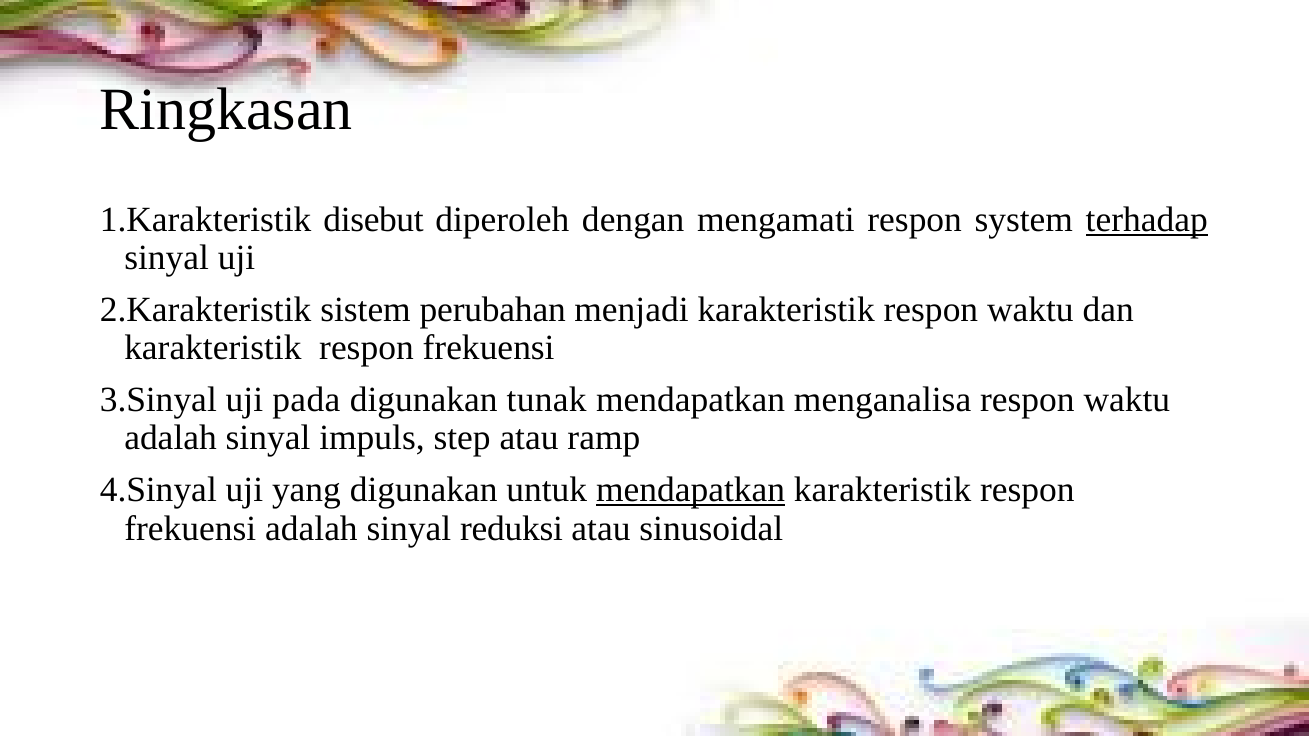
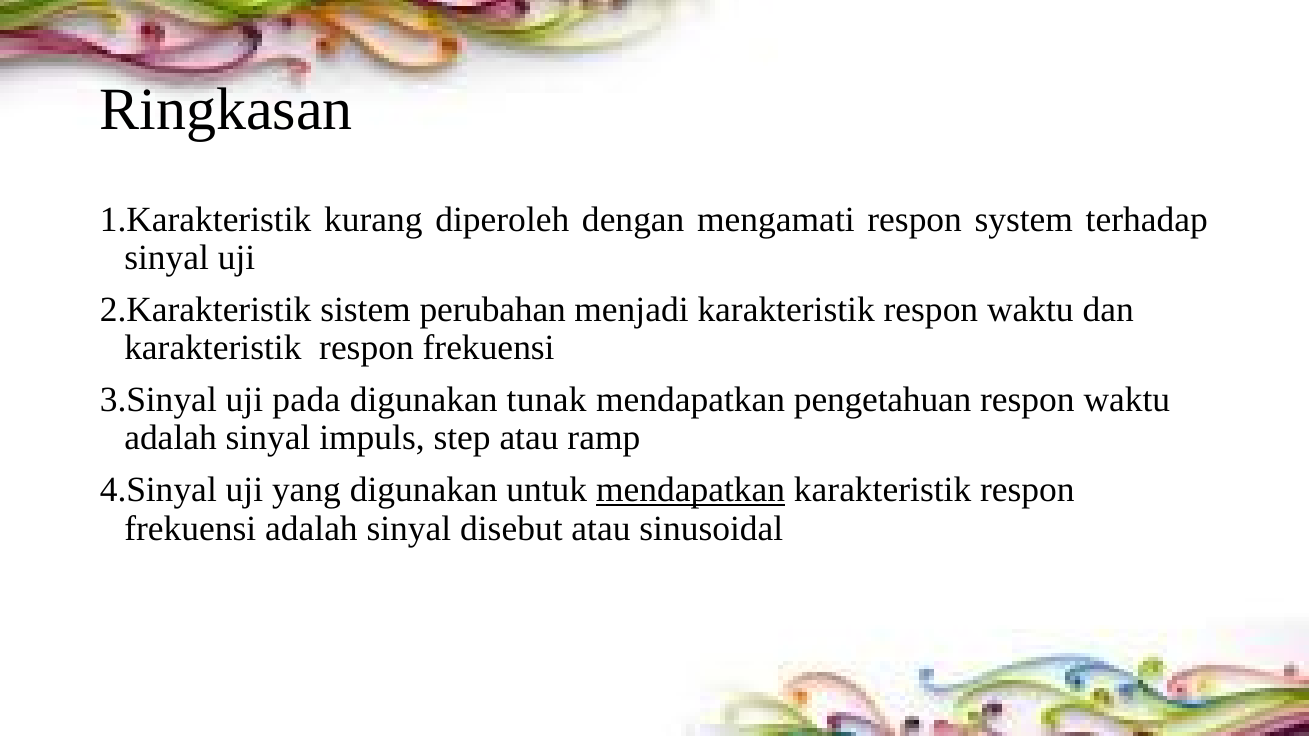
disebut: disebut -> kurang (373, 220)
terhadap underline: present -> none (1147, 220)
menganalisa: menganalisa -> pengetahuan (883, 400)
reduksi: reduksi -> disebut (511, 529)
